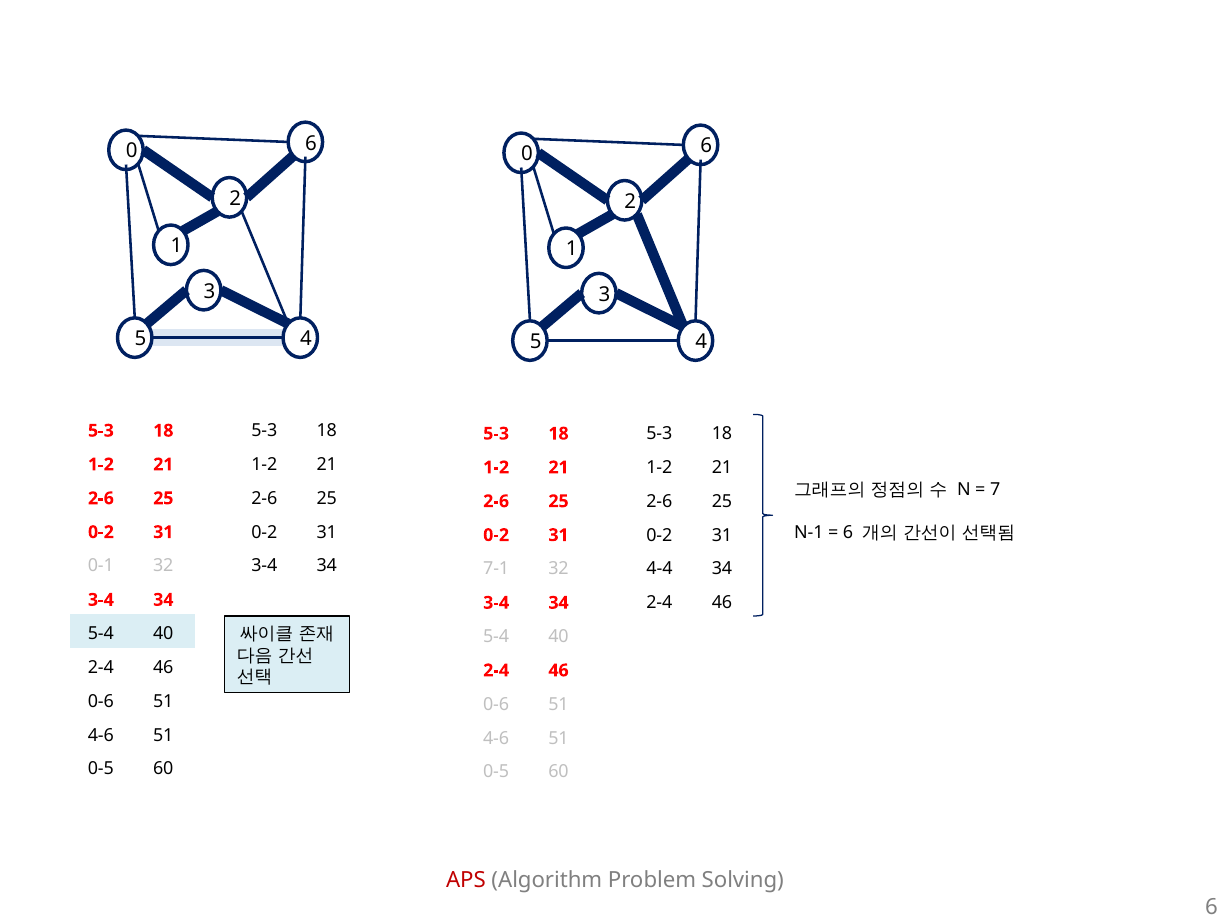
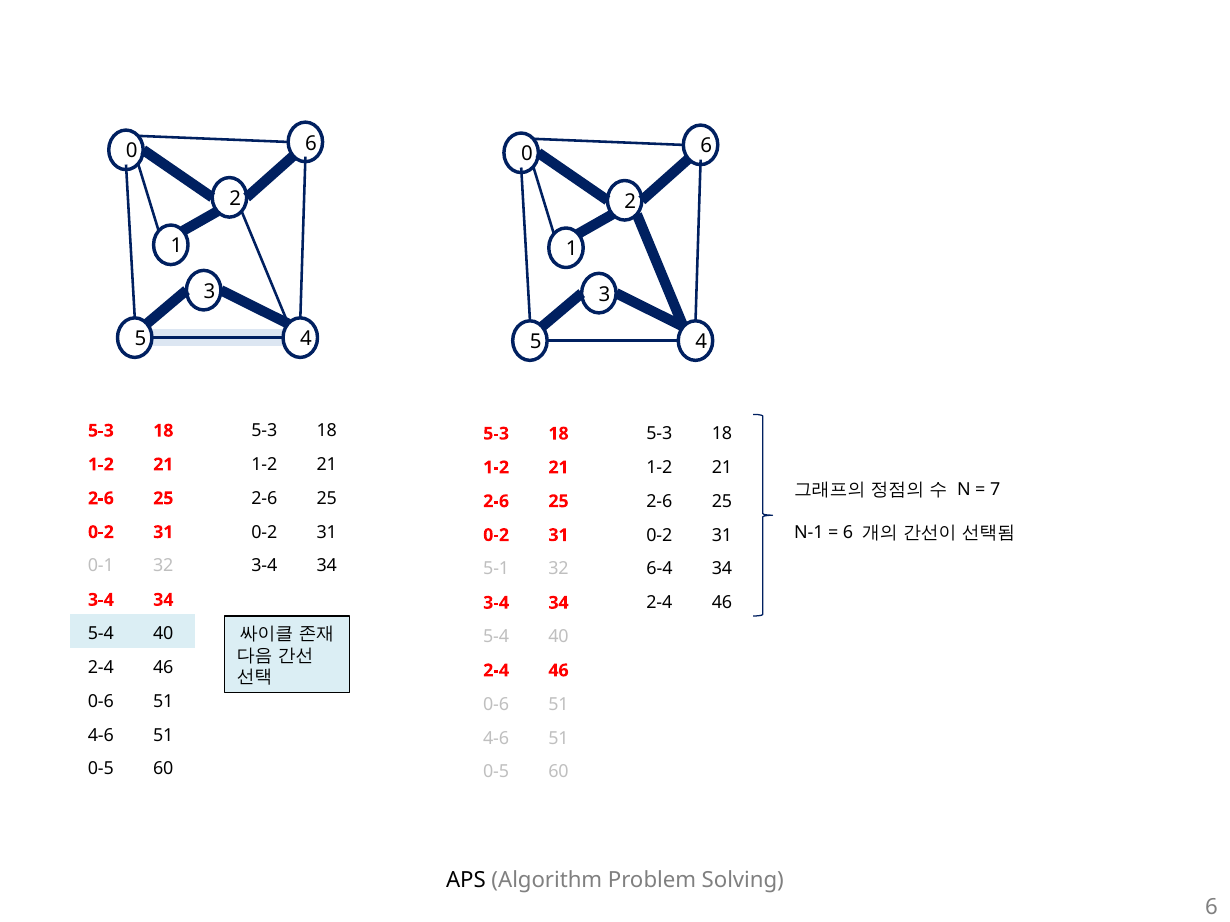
7-1: 7-1 -> 5-1 (496, 569)
4-4: 4-4 -> 6-4 (660, 569)
APS colour: red -> black (466, 881)
